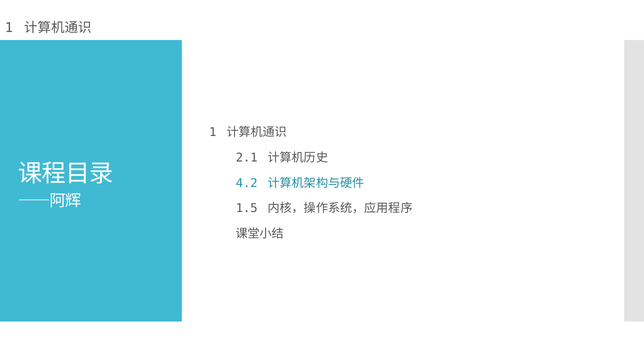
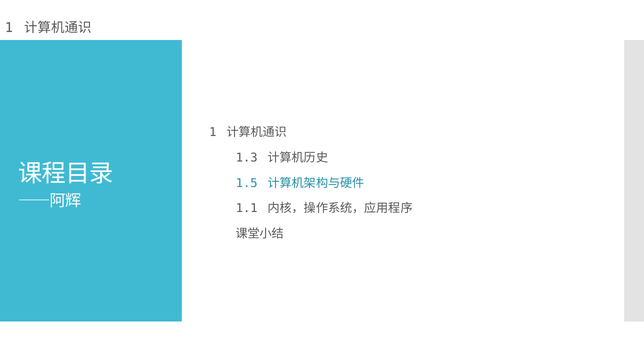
2.1: 2.1 -> 1.3 (247, 158)
4.2: 4.2 -> 1.5 (247, 183)
1.5: 1.5 -> 1.1 (247, 209)
